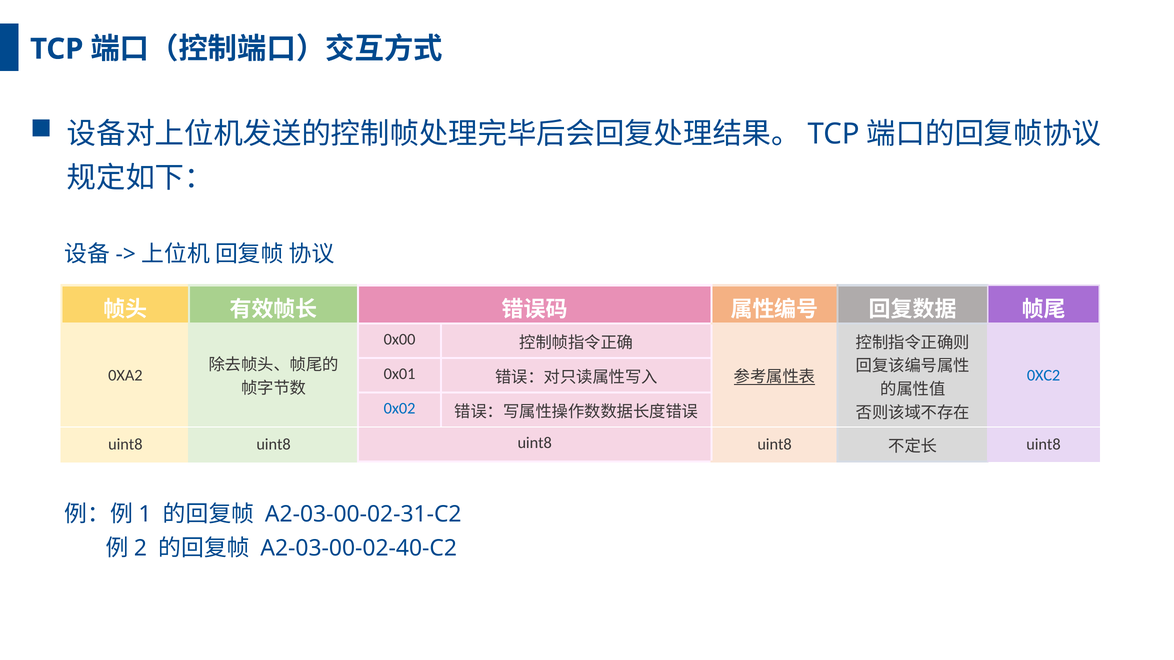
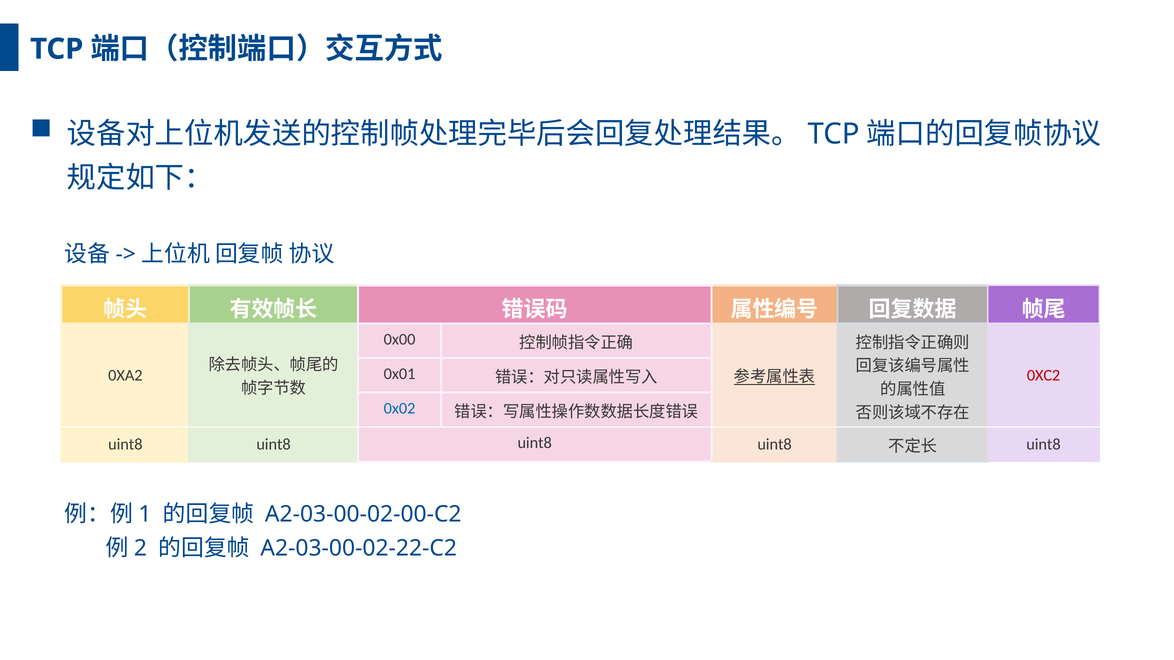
0XC2 colour: blue -> red (1044, 376)
A2-03-00-02-31-C2: A2-03-00-02-31-C2 -> A2-03-00-02-00-C2 (363, 514)
A2-03-00-02-40-C2: A2-03-00-02-40-C2 -> A2-03-00-02-22-C2 (359, 549)
